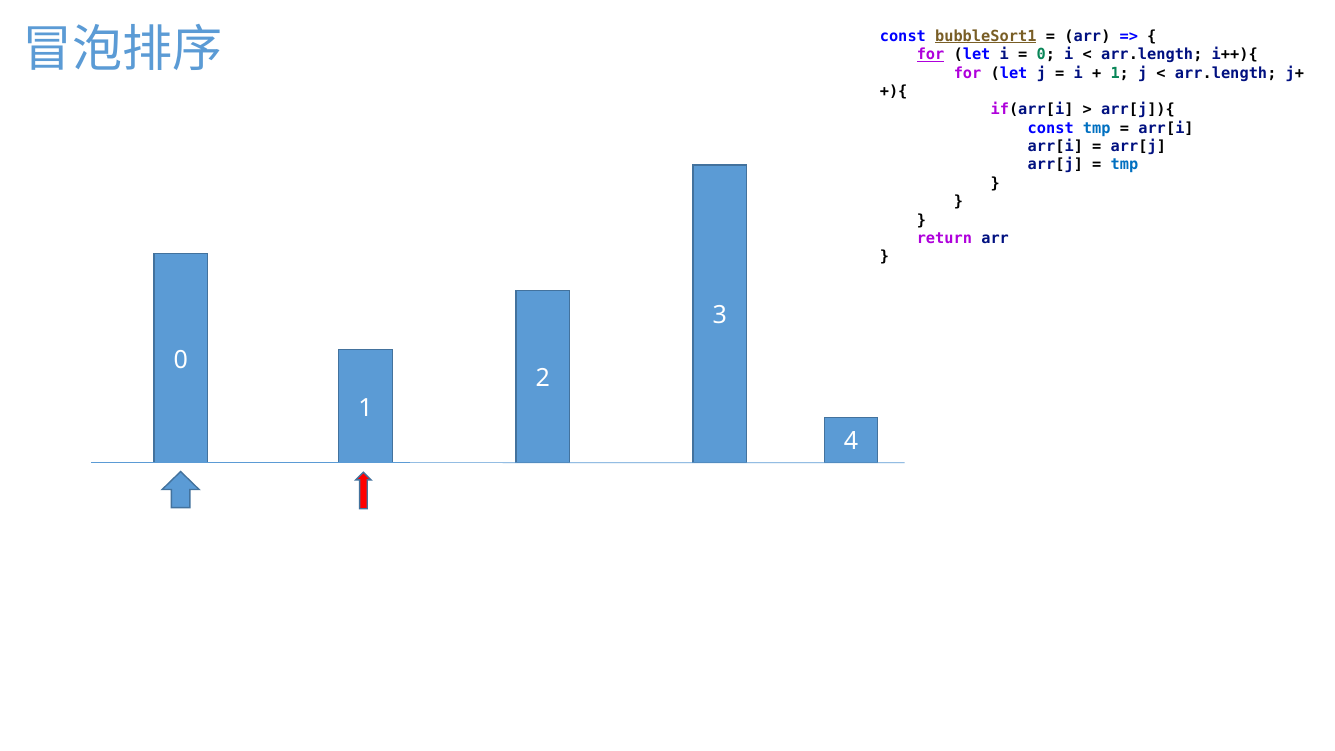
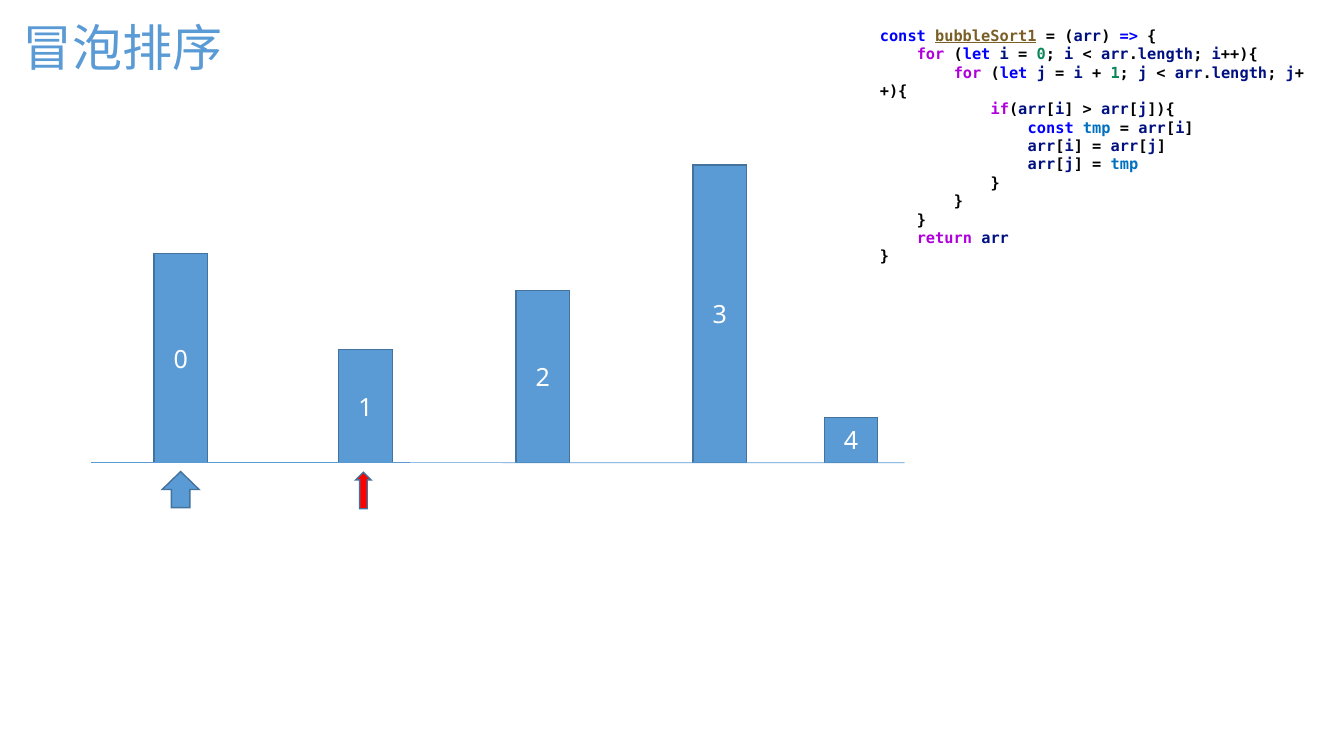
for underline: present -> none (931, 55)
